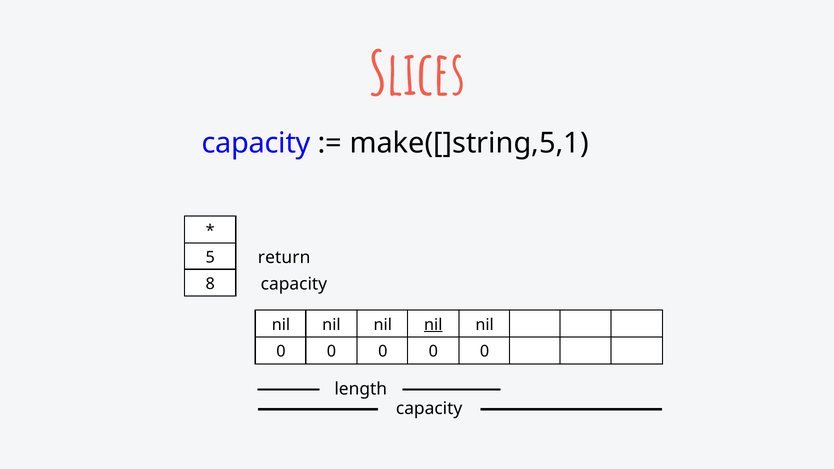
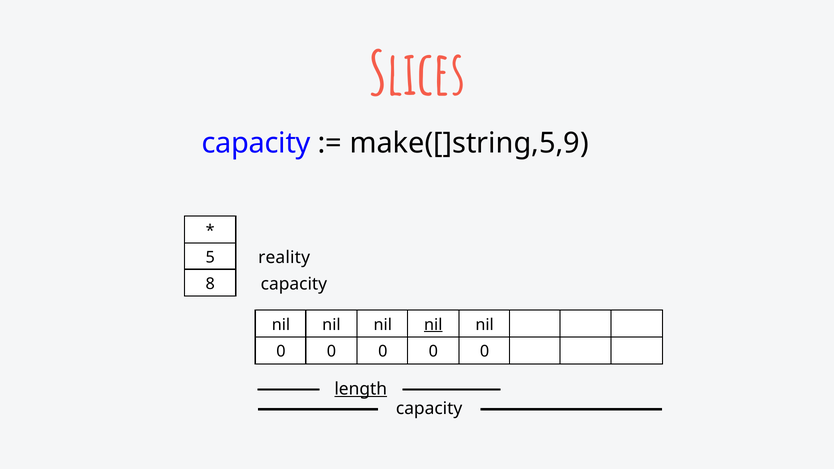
make([]string,5,1: make([]string,5,1 -> make([]string,5,9 (469, 143)
return: return -> reality (284, 258)
length underline: none -> present (361, 389)
